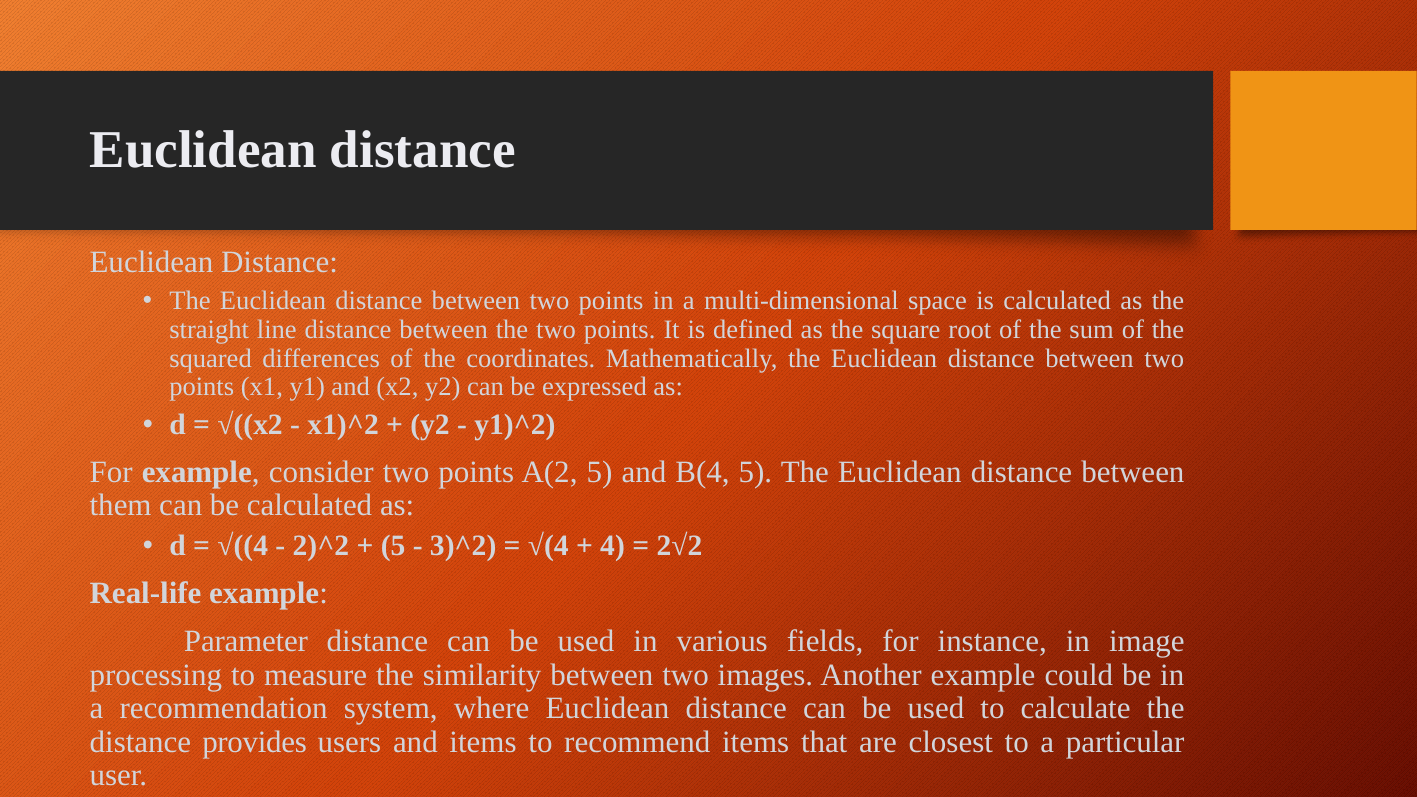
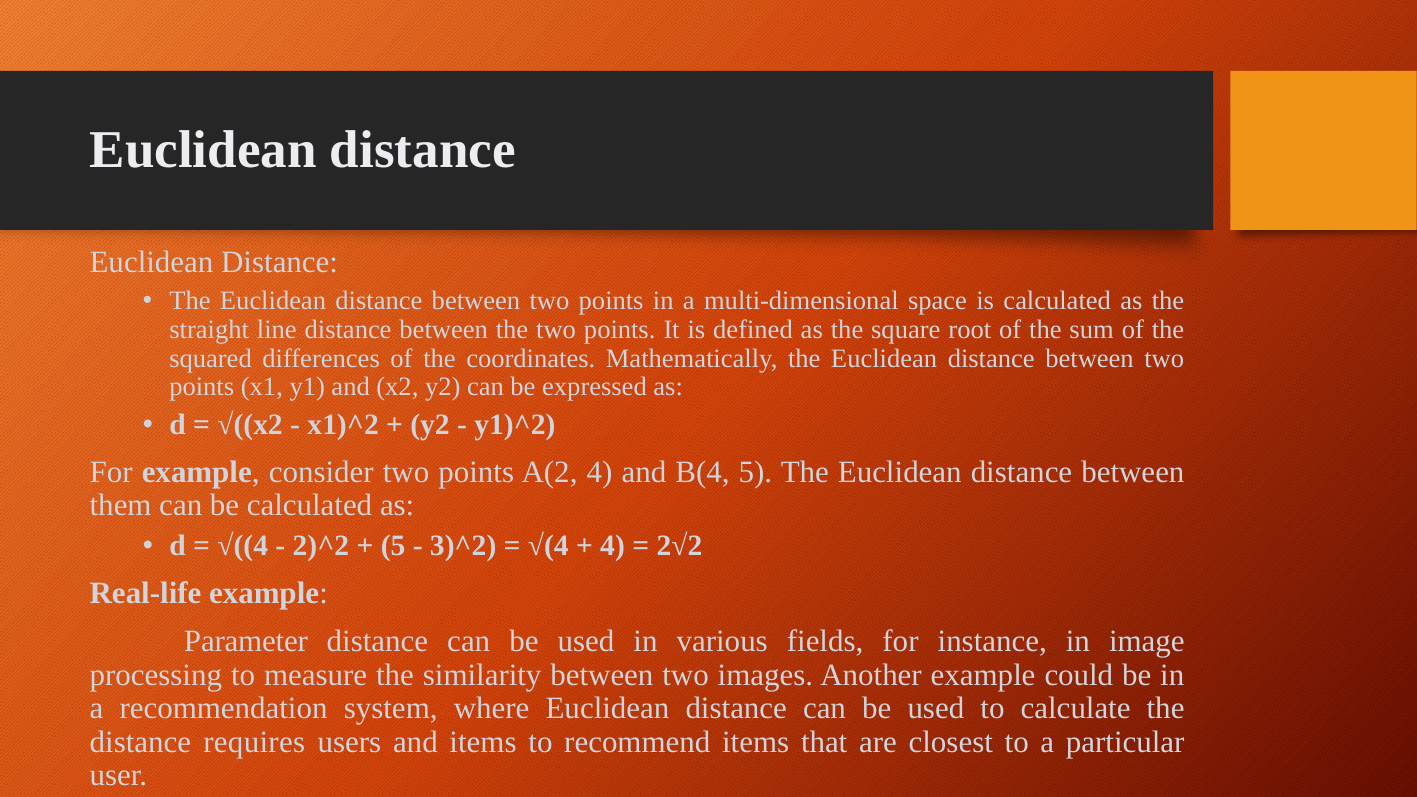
A(2 5: 5 -> 4 (599, 472)
provides: provides -> requires (254, 742)
